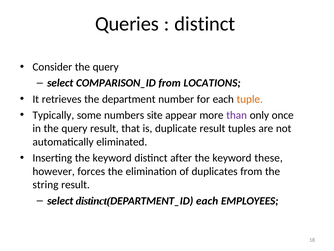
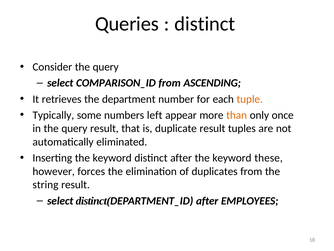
LOCATIONS: LOCATIONS -> ASCENDING (212, 83)
site: site -> left (155, 115)
than colour: purple -> orange (237, 115)
distinct(DEPARTMENT_ID each: each -> after (207, 200)
